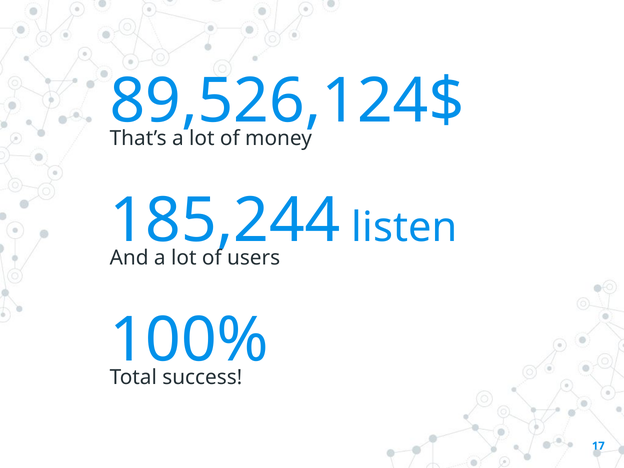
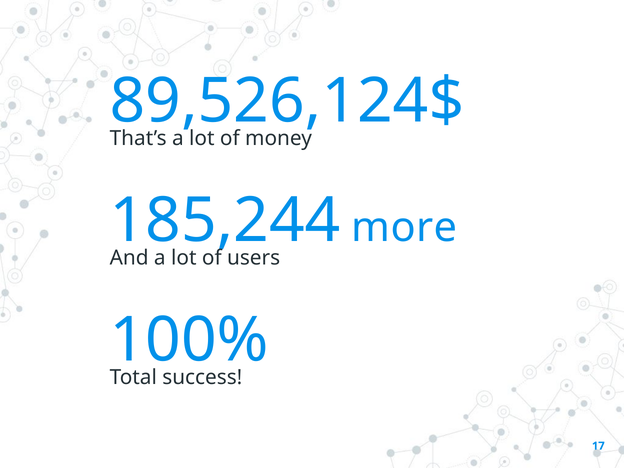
listen: listen -> more (404, 228)
